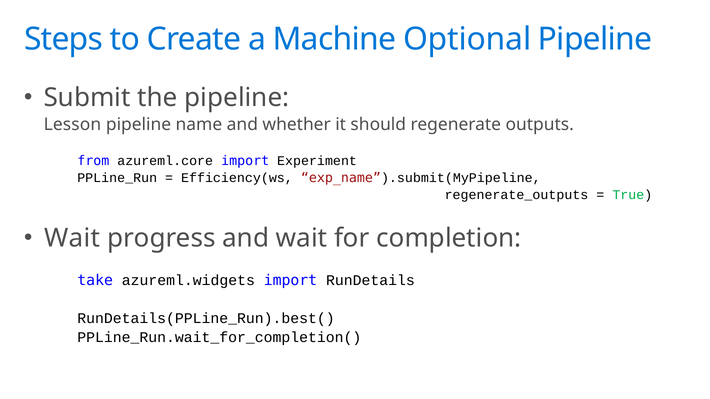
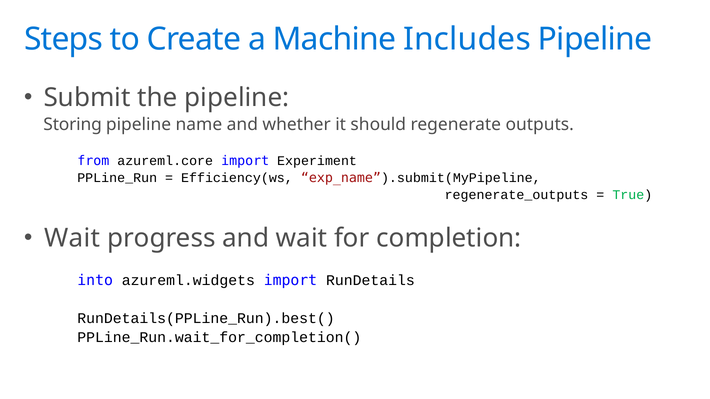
Optional: Optional -> Includes (467, 39)
Lesson: Lesson -> Storing (73, 125)
take: take -> into (95, 281)
